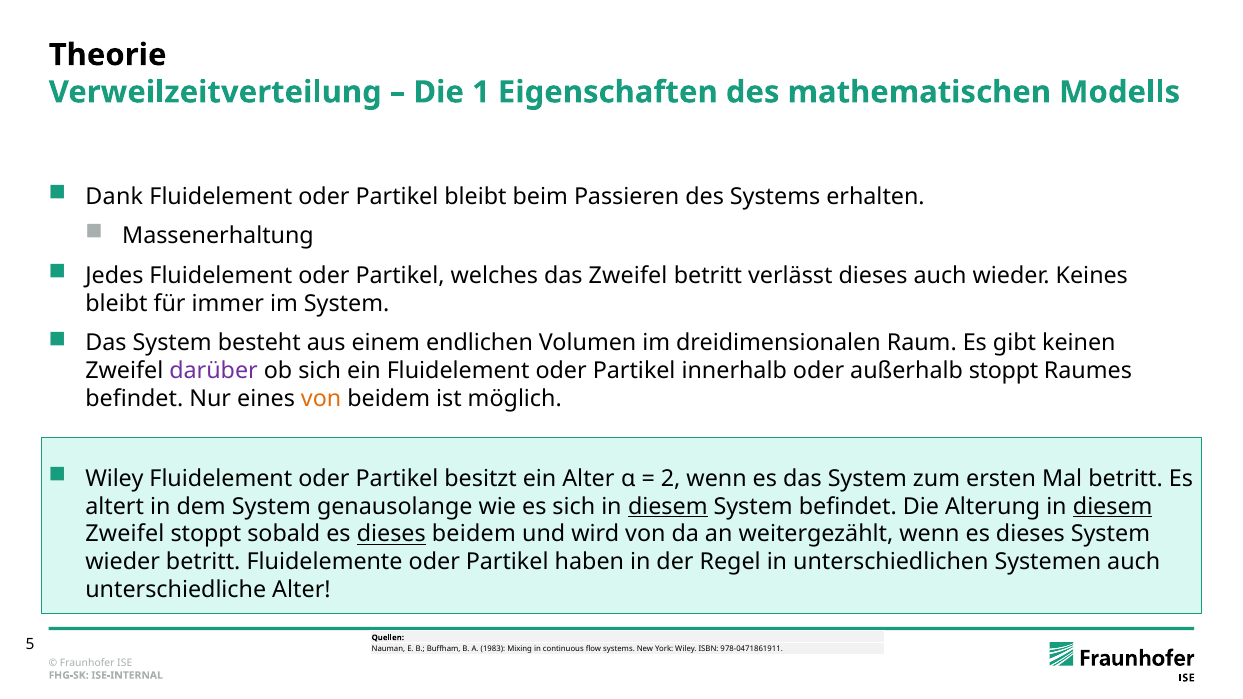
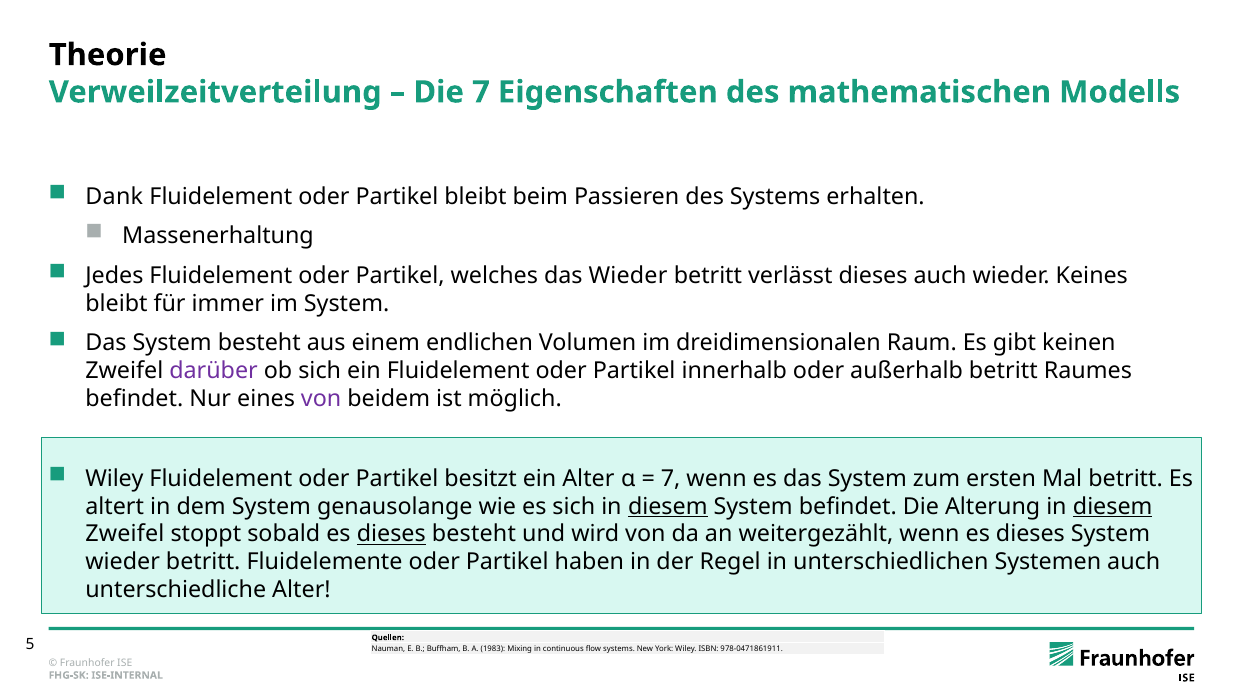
Die 1: 1 -> 7 (481, 92)
das Zweifel: Zweifel -> Wieder (628, 276)
außerhalb stoppt: stoppt -> betritt (1003, 371)
von colour: orange -> purple (321, 399)
2: 2 -> 7 (671, 479)
dieses beidem: beidem -> besteht (474, 535)
